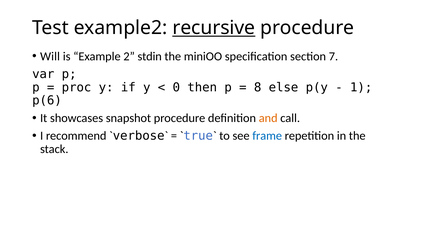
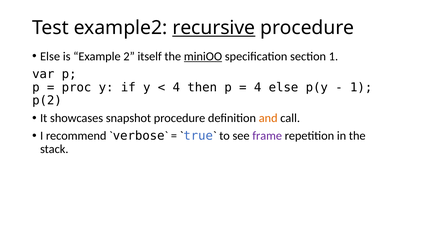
Will: Will -> Else (50, 56)
stdin: stdin -> itself (150, 56)
miniOO underline: none -> present (203, 56)
section 7: 7 -> 1 (333, 56)
0: 0 -> 4 (176, 87)
8: 8 -> 4 (258, 87)
p(6: p(6 -> p(2 (47, 101)
frame colour: blue -> purple (267, 136)
